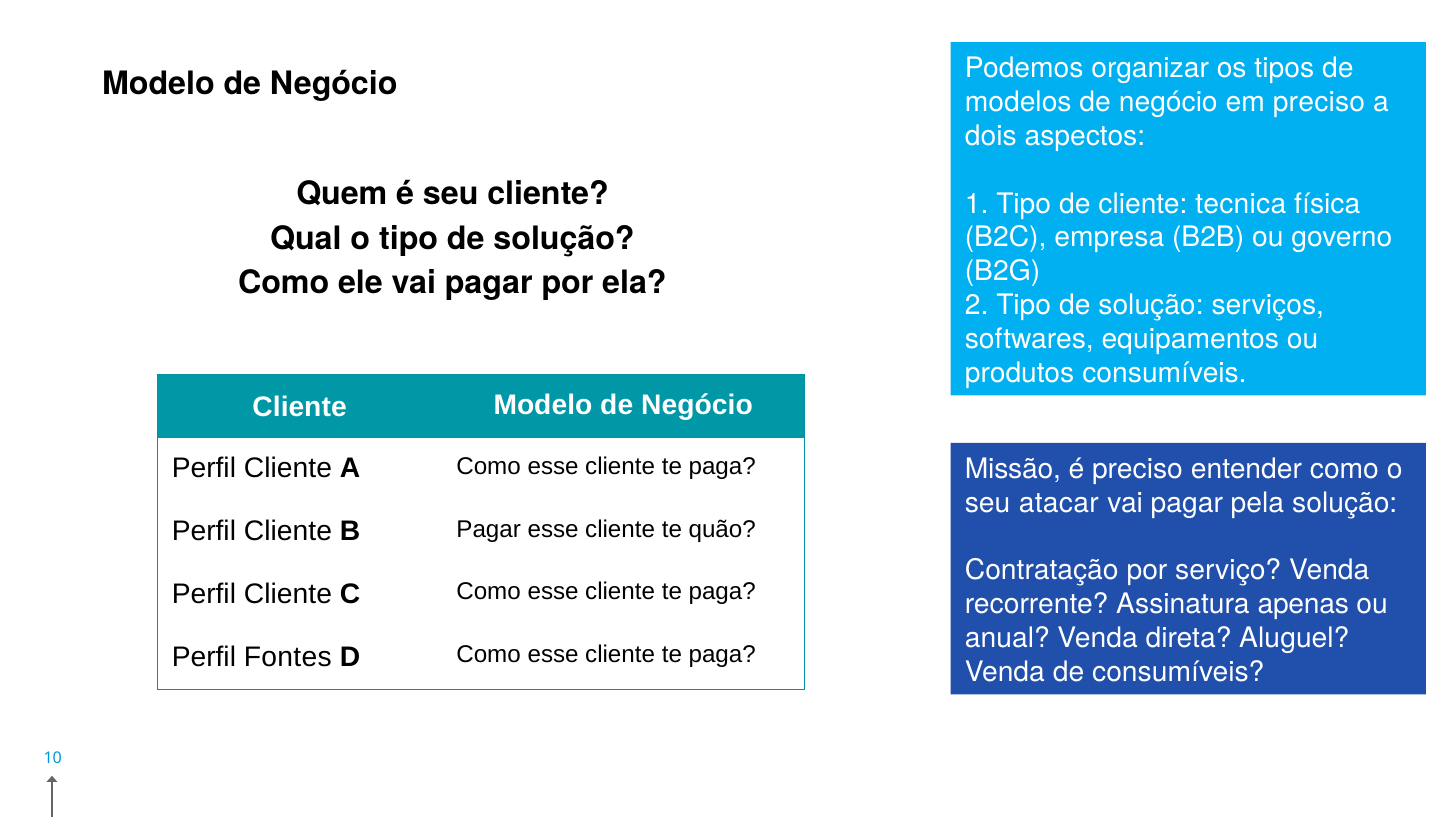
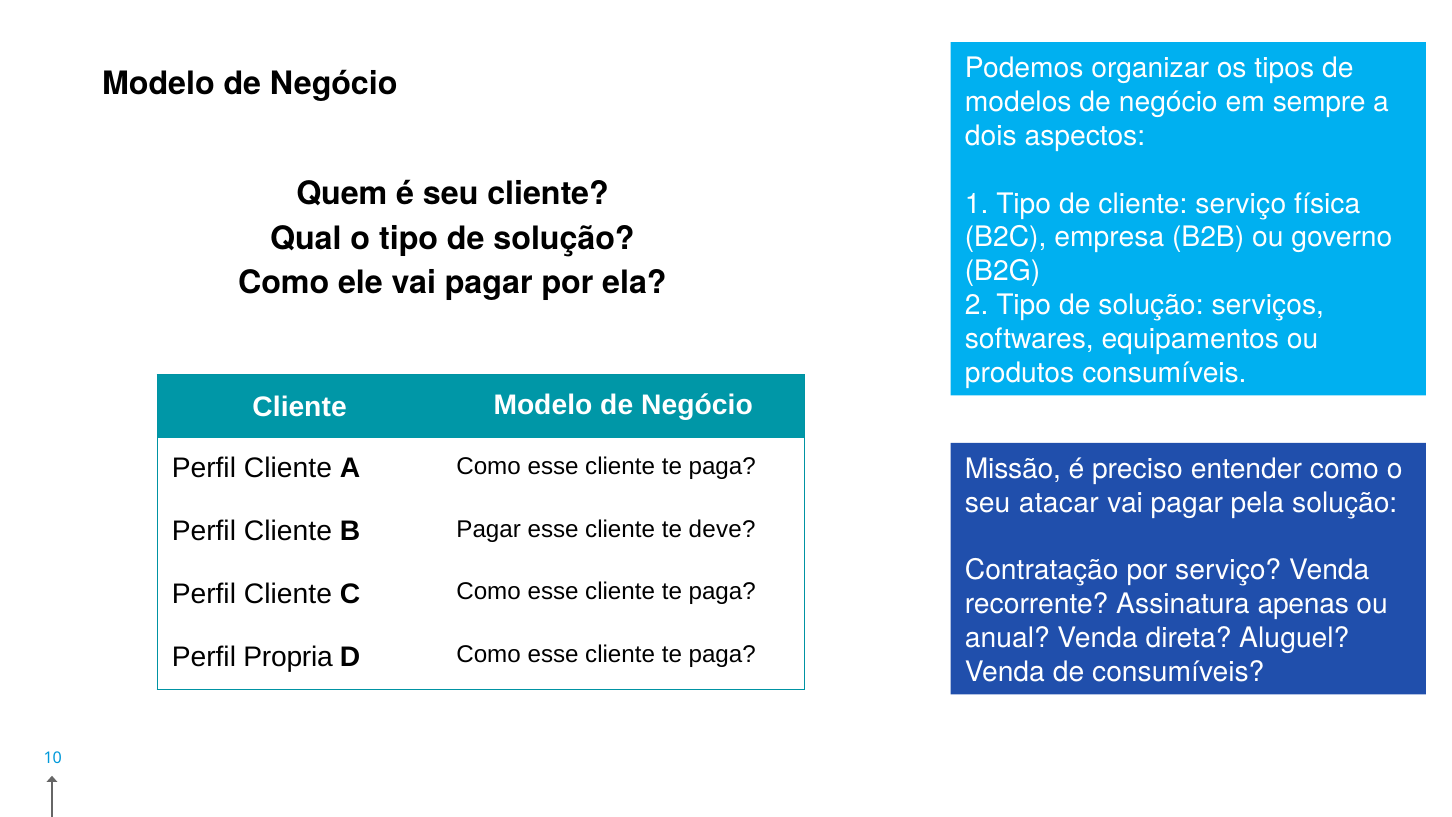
em preciso: preciso -> sempre (1319, 102)
cliente tecnica: tecnica -> serviço (1241, 204)
quão: quão -> deve (722, 529)
Fontes: Fontes -> Propria (288, 657)
